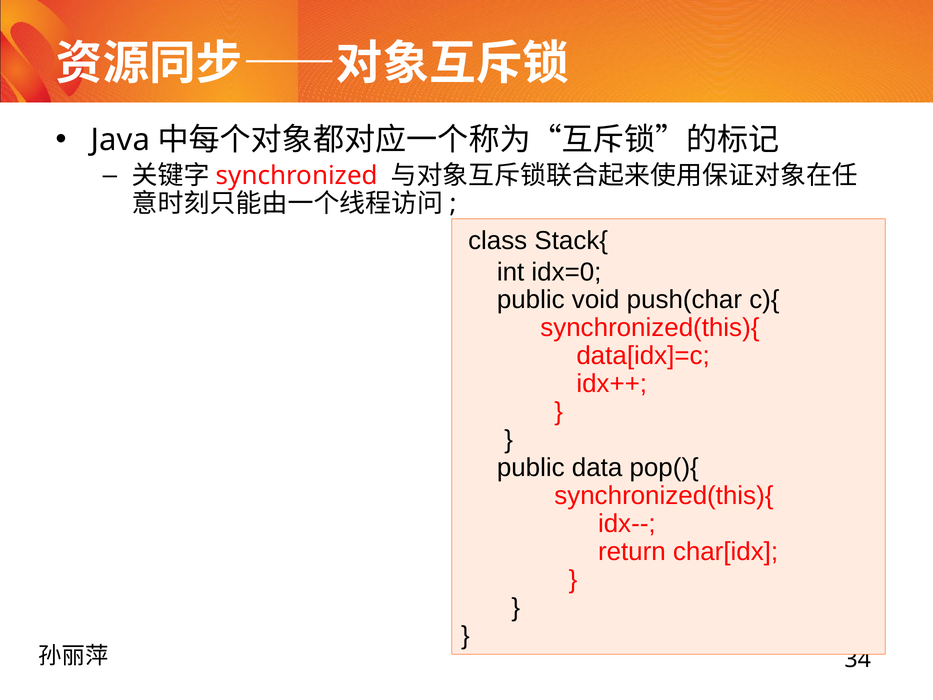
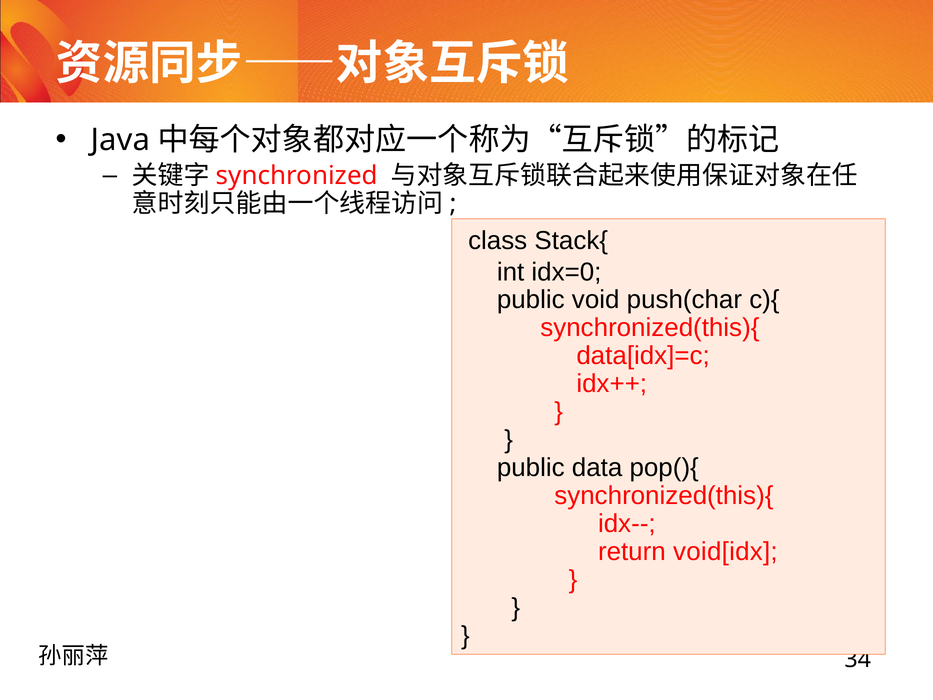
char[idx: char[idx -> void[idx (725, 551)
